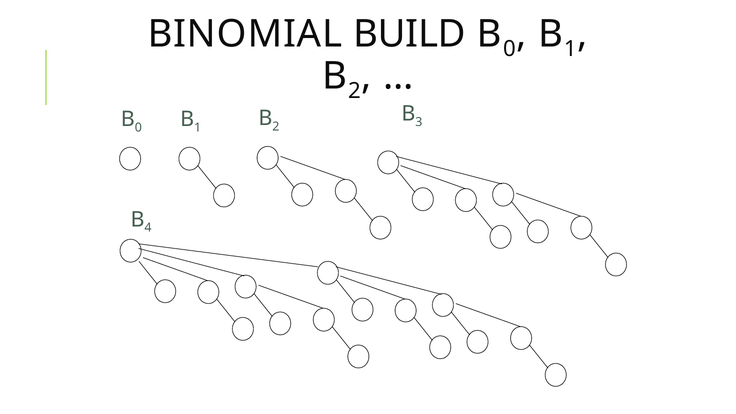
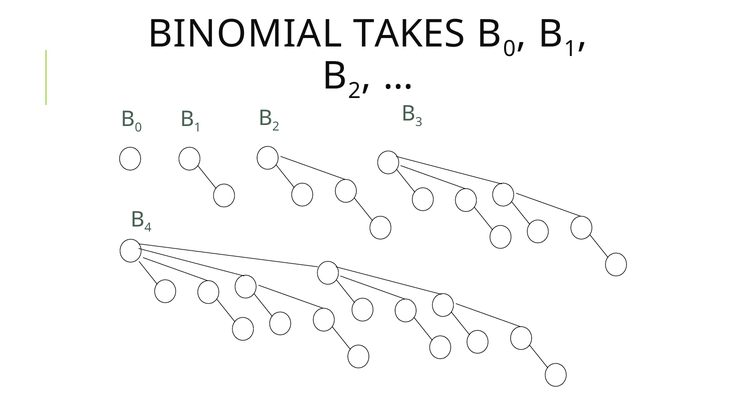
BUILD: BUILD -> TAKES (409, 34)
